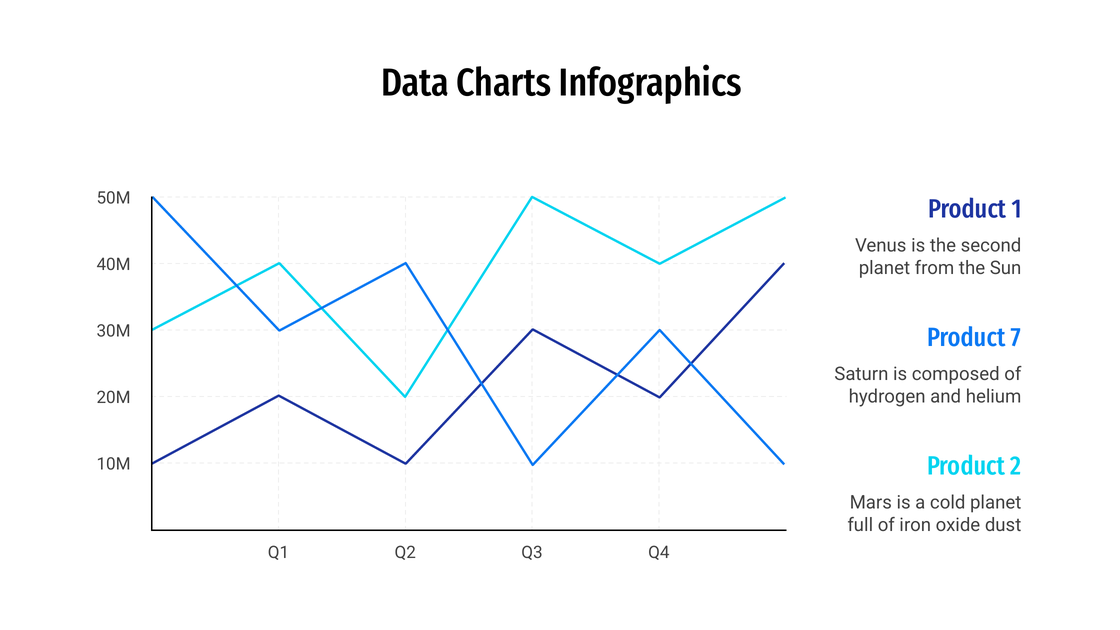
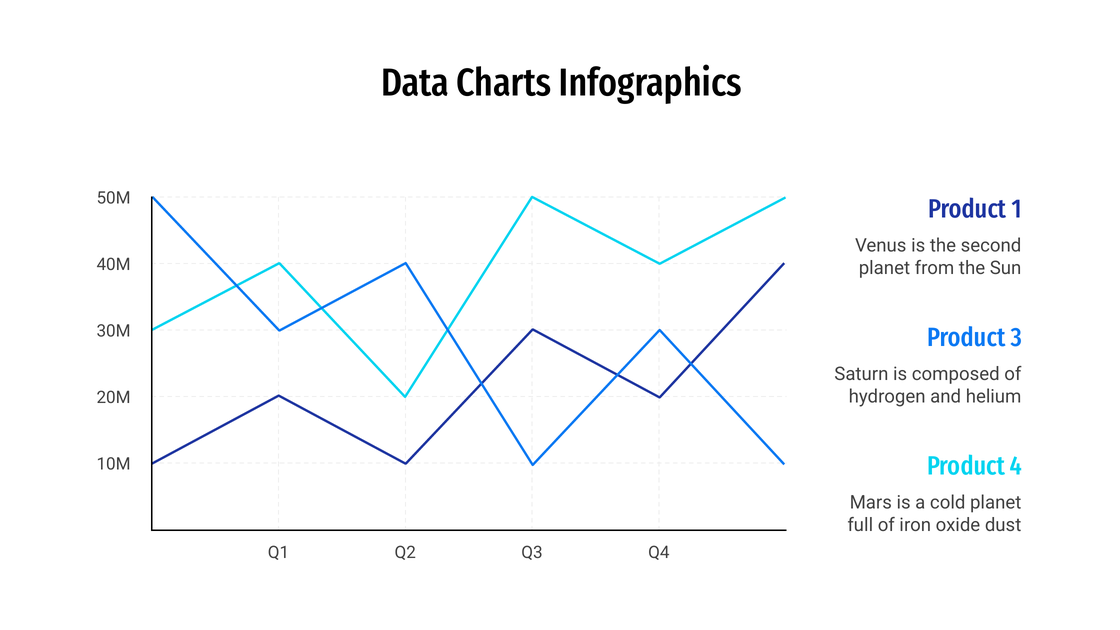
7: 7 -> 3 (1016, 337)
2: 2 -> 4 (1016, 466)
